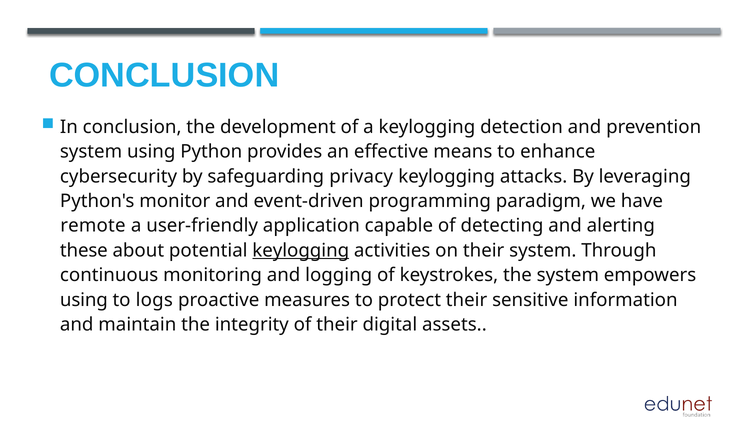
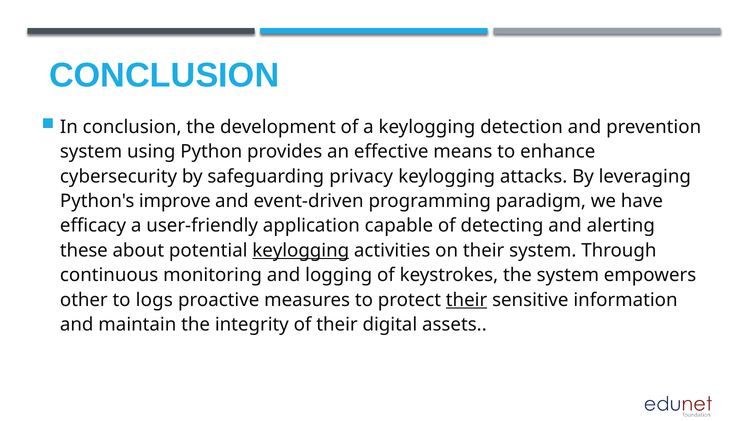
monitor: monitor -> improve (175, 201)
remote: remote -> efficacy (93, 226)
using: using -> other (84, 300)
their underline: none -> present (467, 300)
